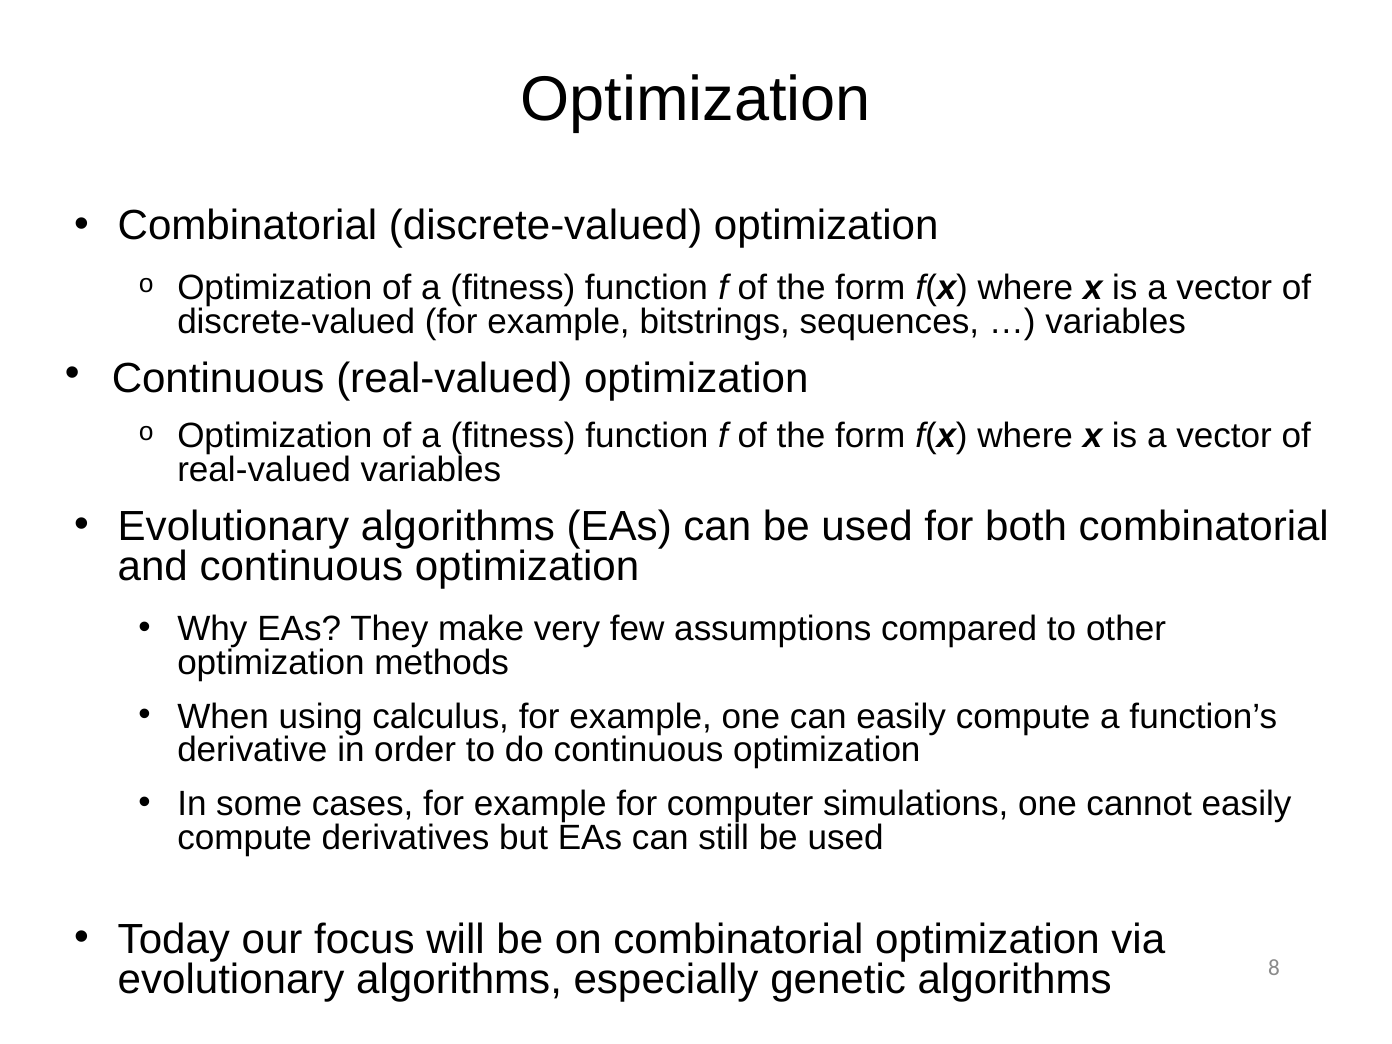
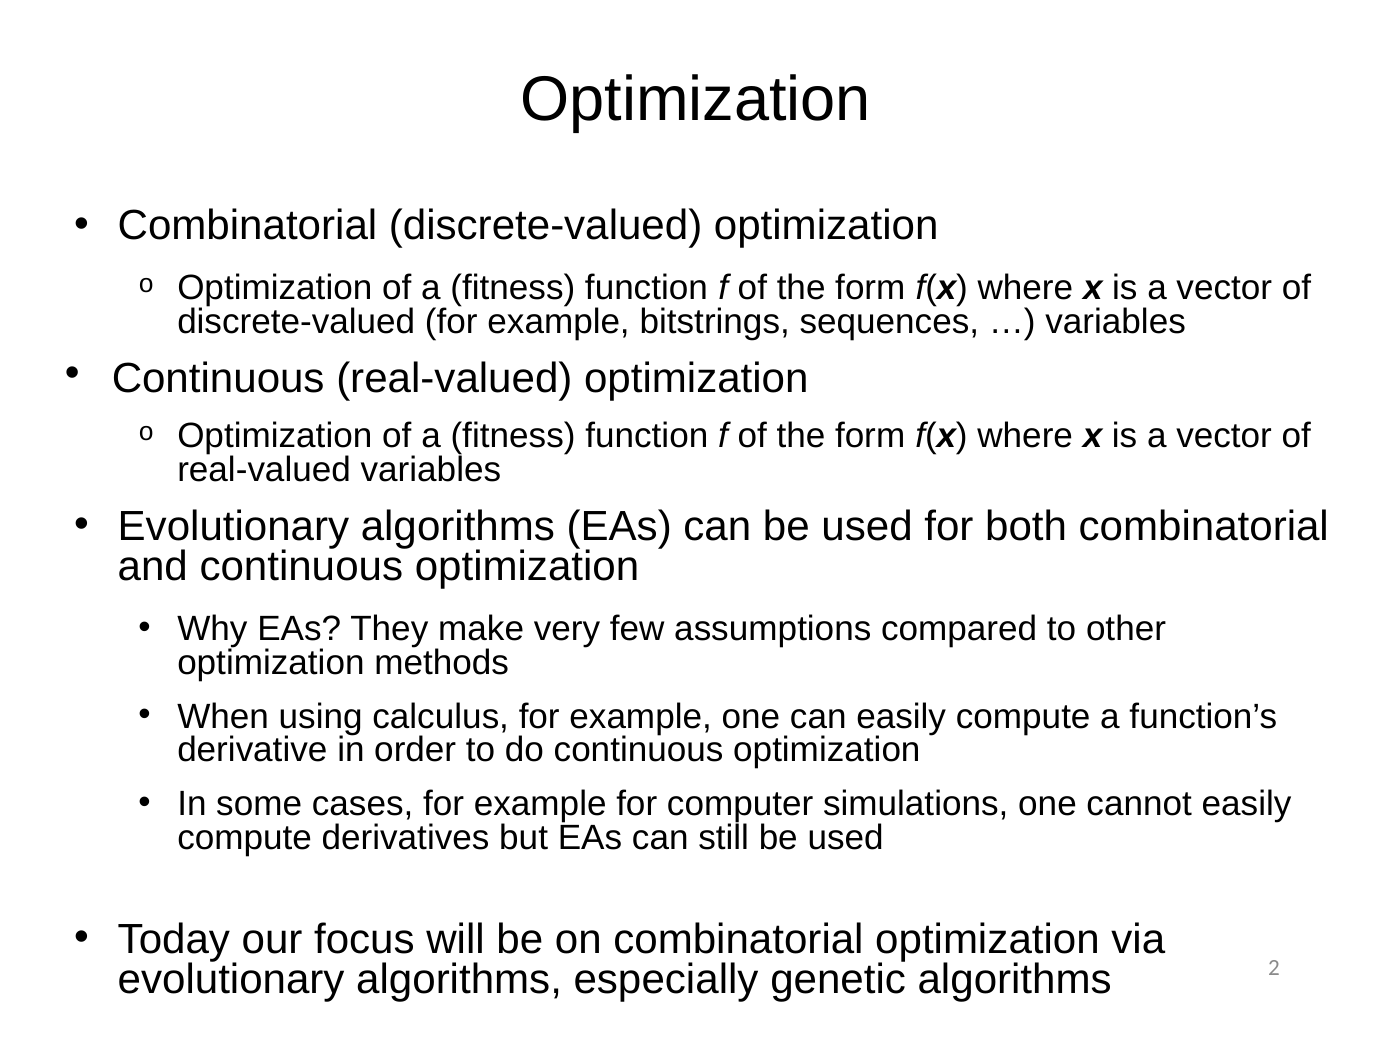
8: 8 -> 2 (1274, 968)
